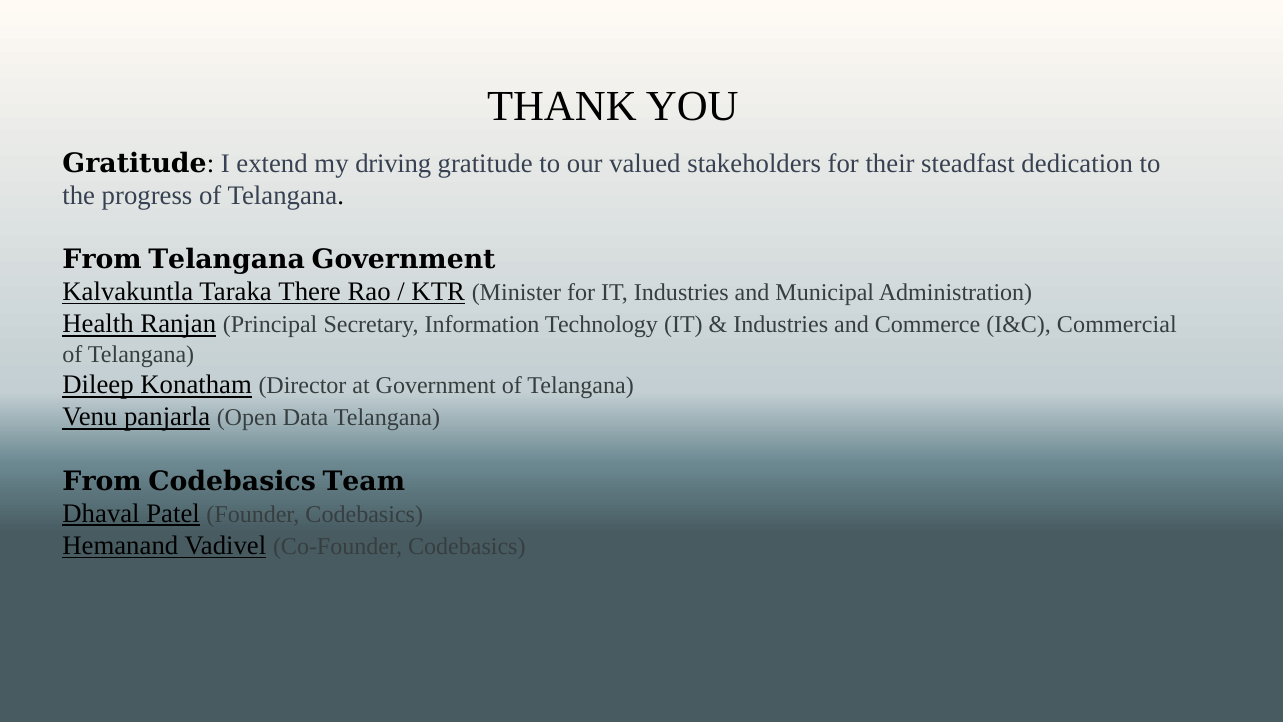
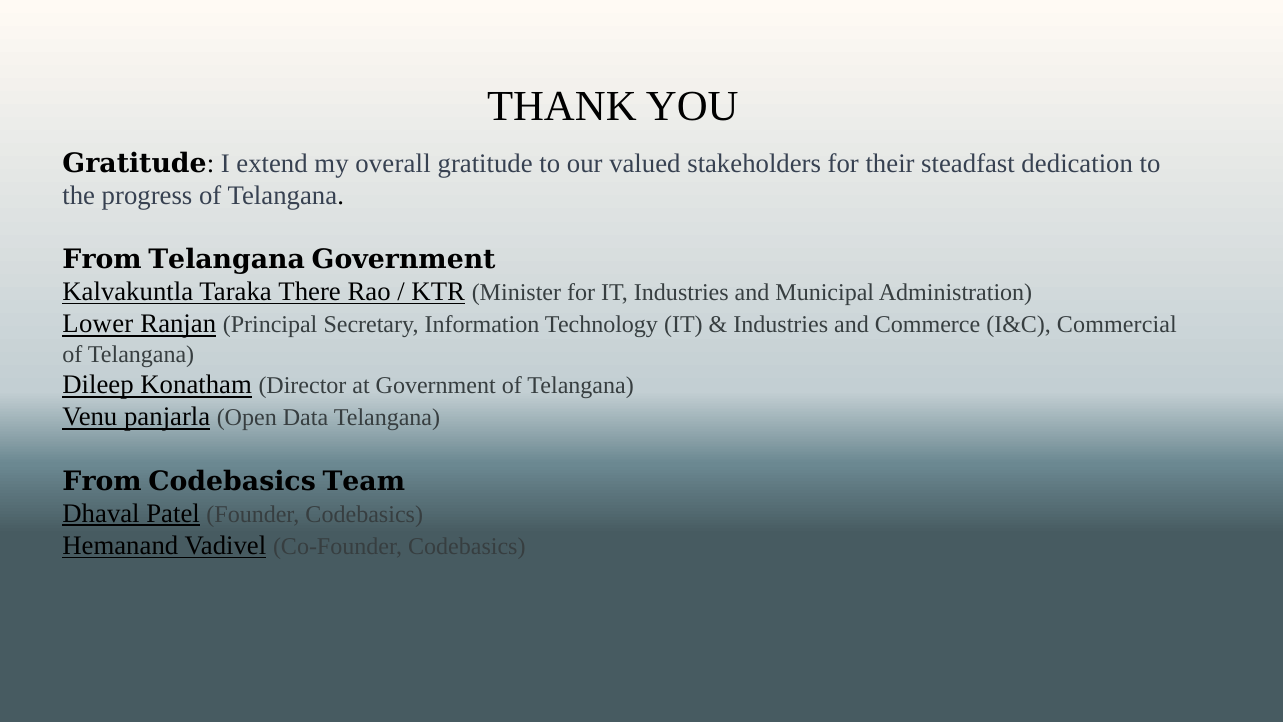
driving: driving -> overall (393, 163)
Health: Health -> Lower (98, 324)
